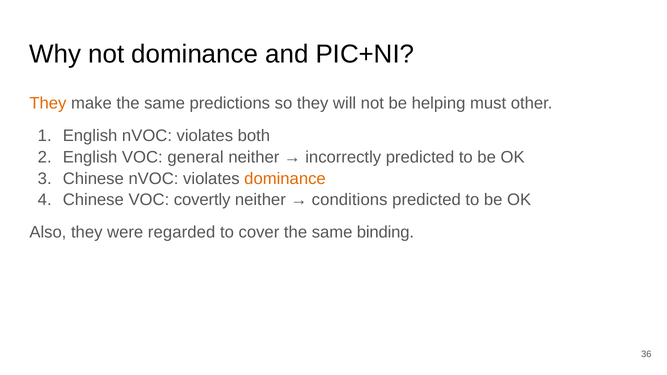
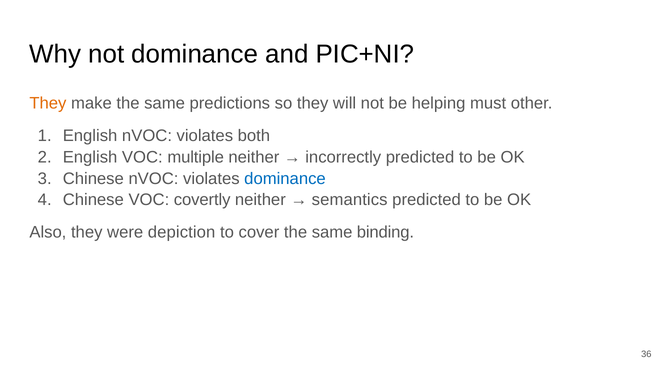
general: general -> multiple (196, 157)
dominance colour: orange -> blue (285, 179)
conditions: conditions -> semantics (350, 200)
regarded: regarded -> depiction (182, 233)
